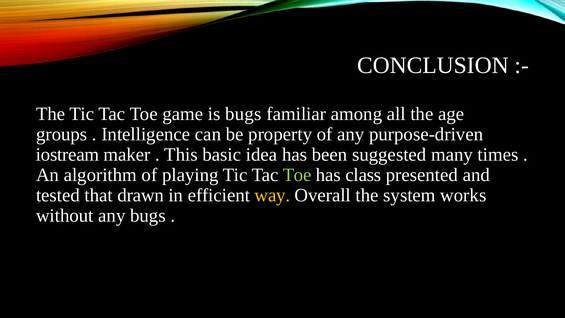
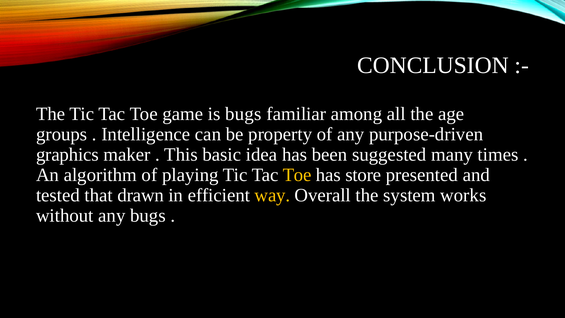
iostream: iostream -> graphics (67, 155)
Toe colour: light green -> yellow (297, 175)
class: class -> store (363, 175)
